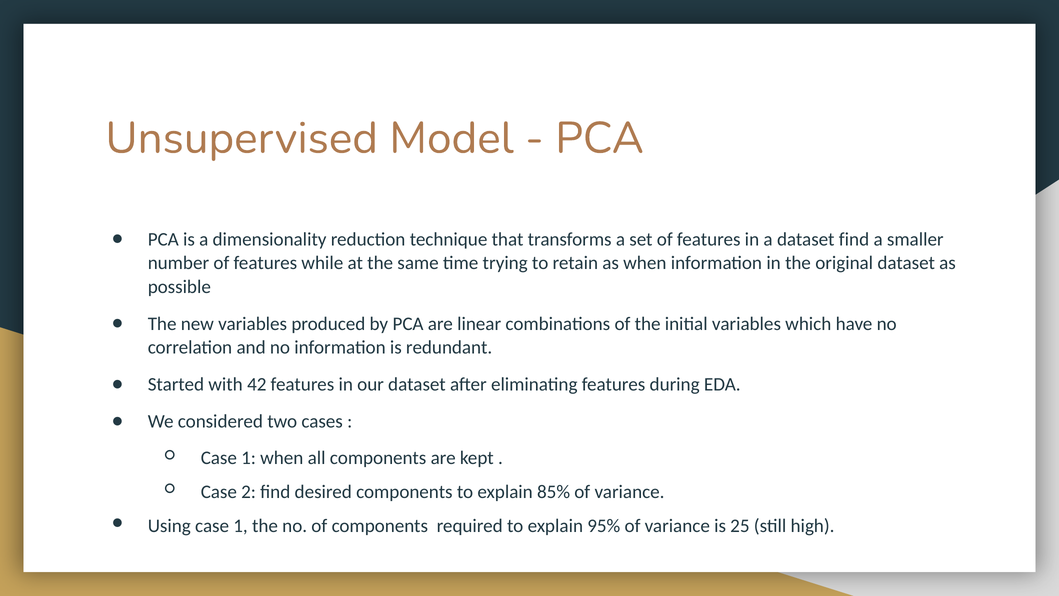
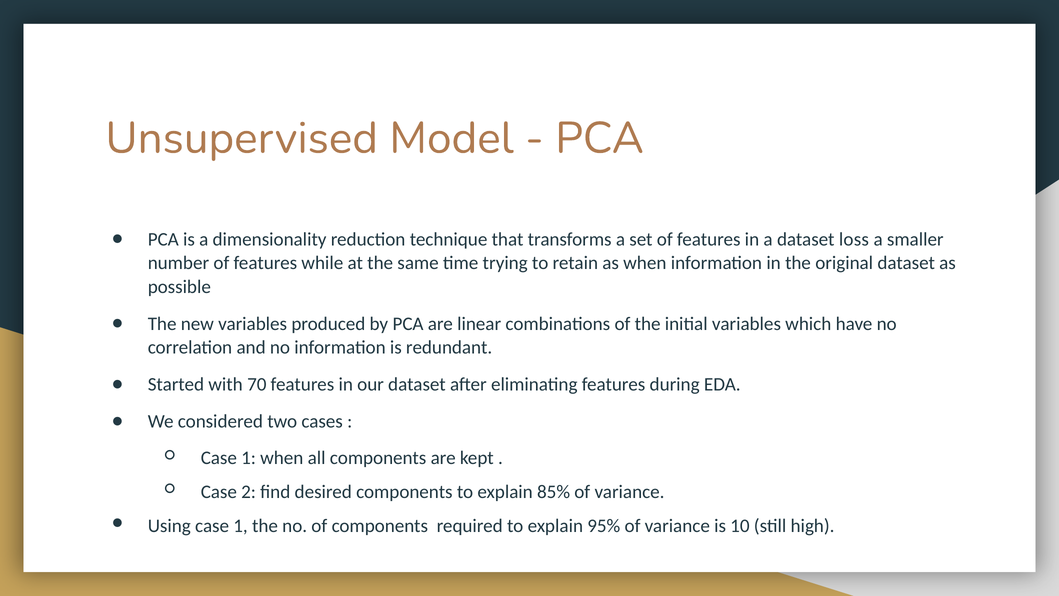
dataset find: find -> loss (854, 239)
42: 42 -> 70 (257, 384)
25: 25 -> 10 (740, 525)
